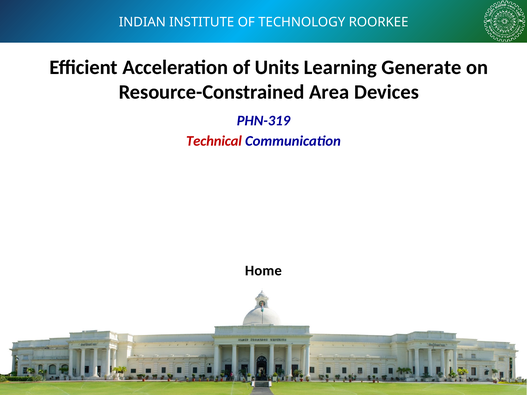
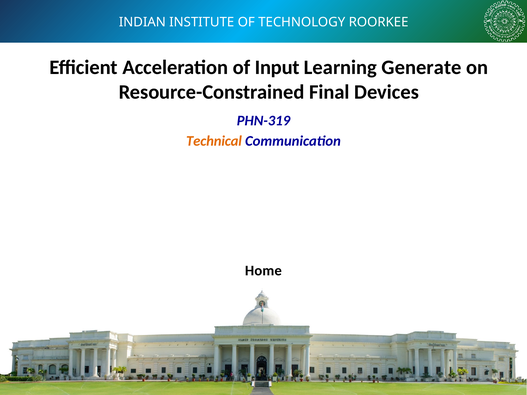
Units: Units -> Input (277, 68)
Area: Area -> Final (329, 92)
Technical colour: red -> orange (214, 141)
